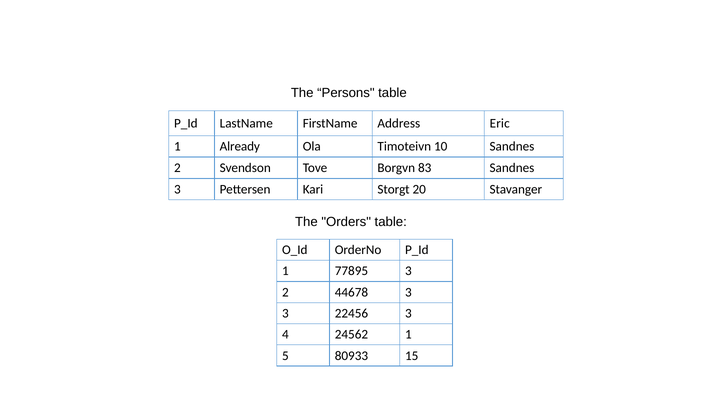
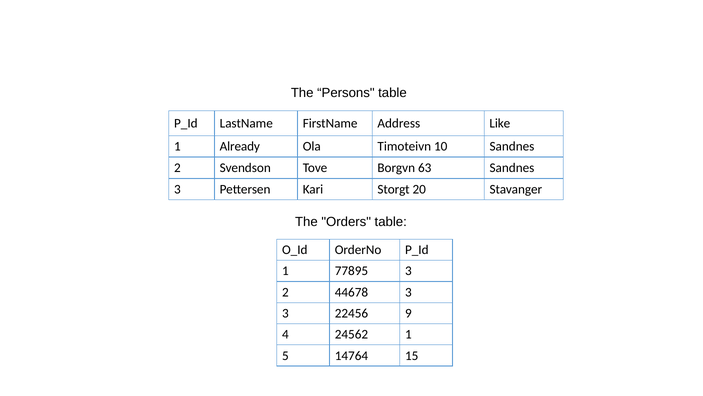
Eric: Eric -> Like (500, 123)
83: 83 -> 63 (425, 168)
22456 3: 3 -> 9 (408, 313)
80933: 80933 -> 14764 (351, 355)
